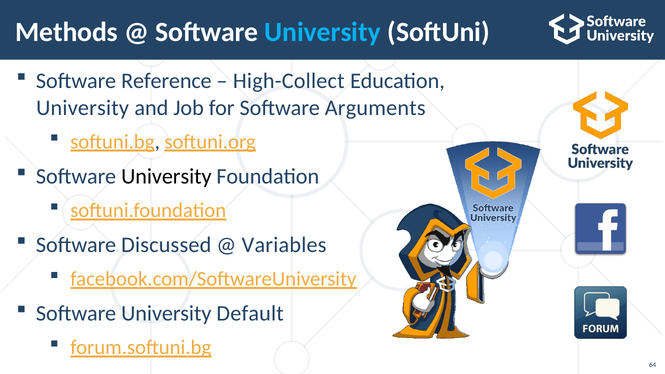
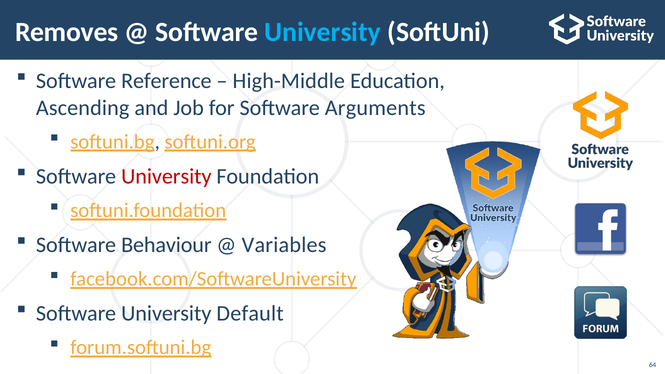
Methods: Methods -> Removes (67, 32)
High-Collect: High-Collect -> High-Middle (289, 81)
University: University -> Ascending (83, 108)
University colour: black -> red (166, 176)
Discussed: Discussed -> Behaviour (166, 245)
